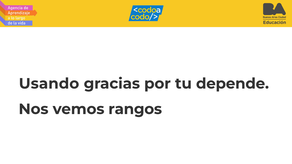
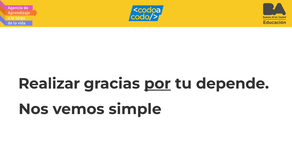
Usando: Usando -> Realizar (49, 84)
por underline: none -> present (157, 84)
rangos: rangos -> simple (135, 109)
